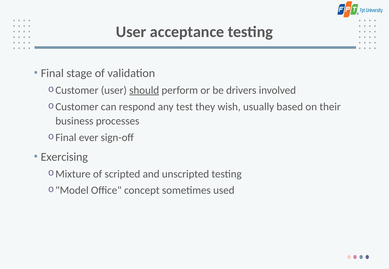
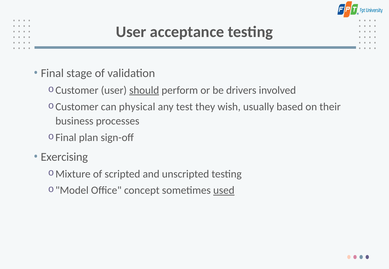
respond: respond -> physical (137, 107)
ever: ever -> plan (89, 138)
used underline: none -> present (224, 191)
